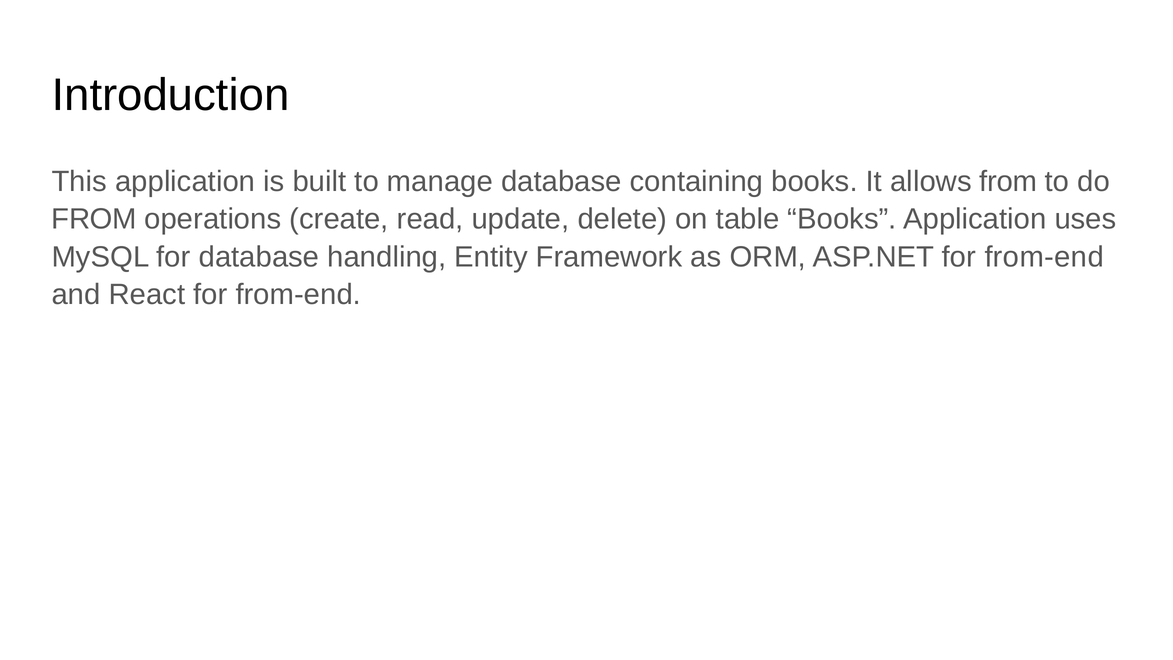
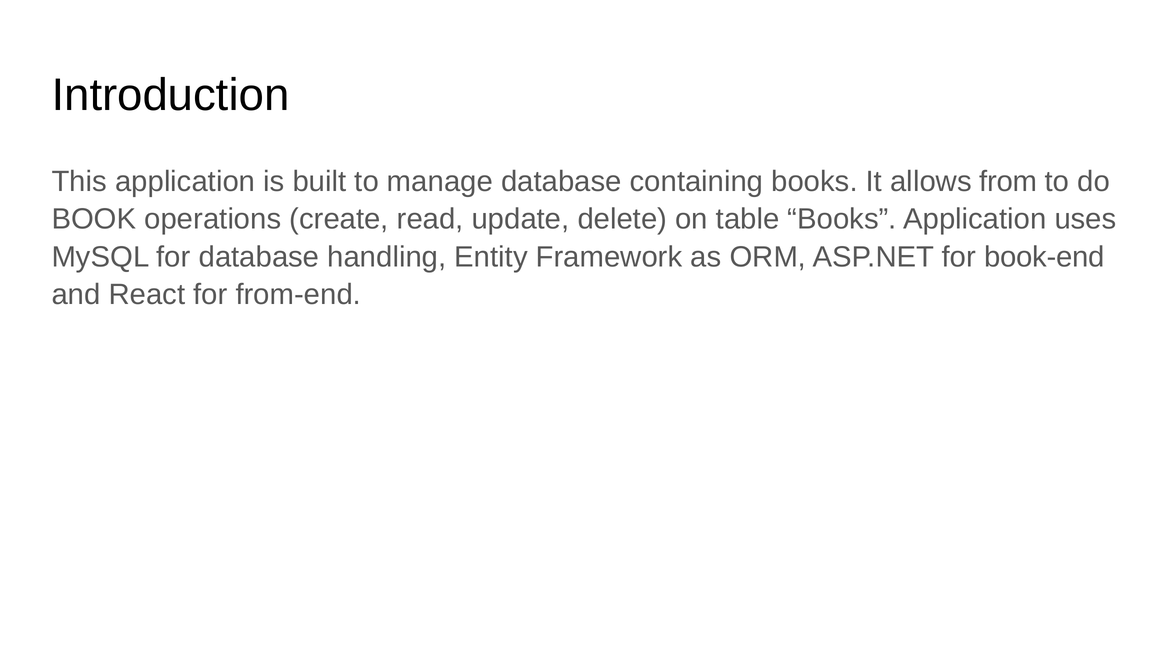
FROM: FROM -> BOOK (94, 219)
ASP.NET for from-end: from-end -> book-end (1044, 257)
